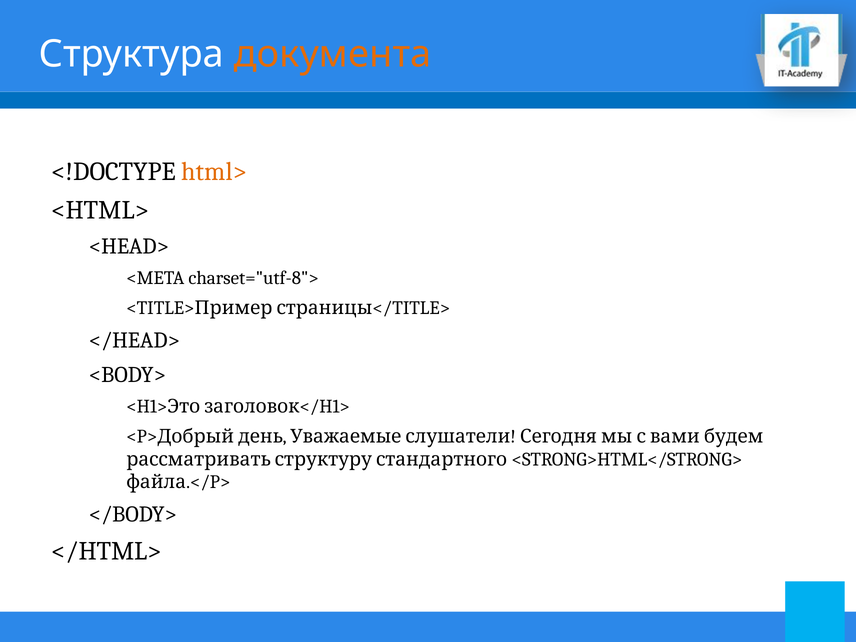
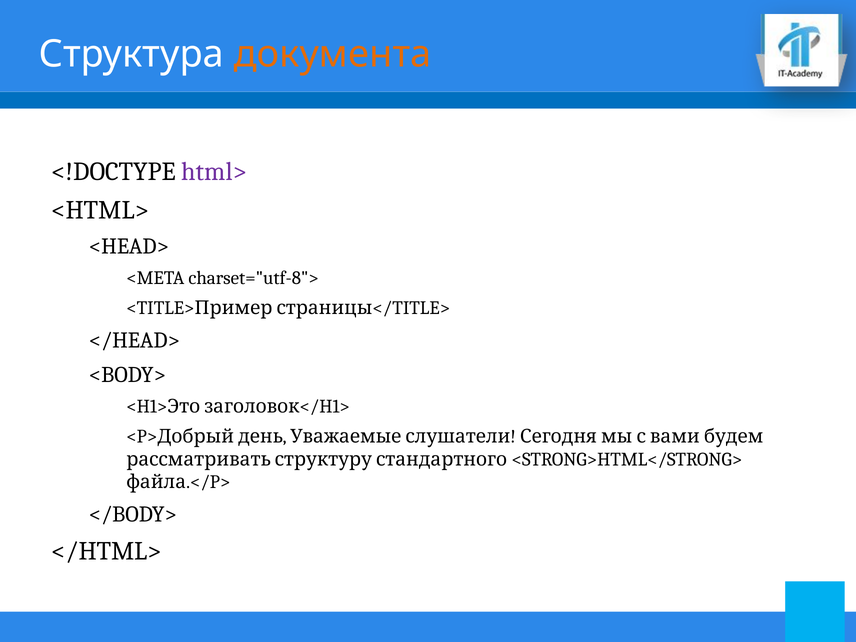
html> colour: orange -> purple (214, 172)
